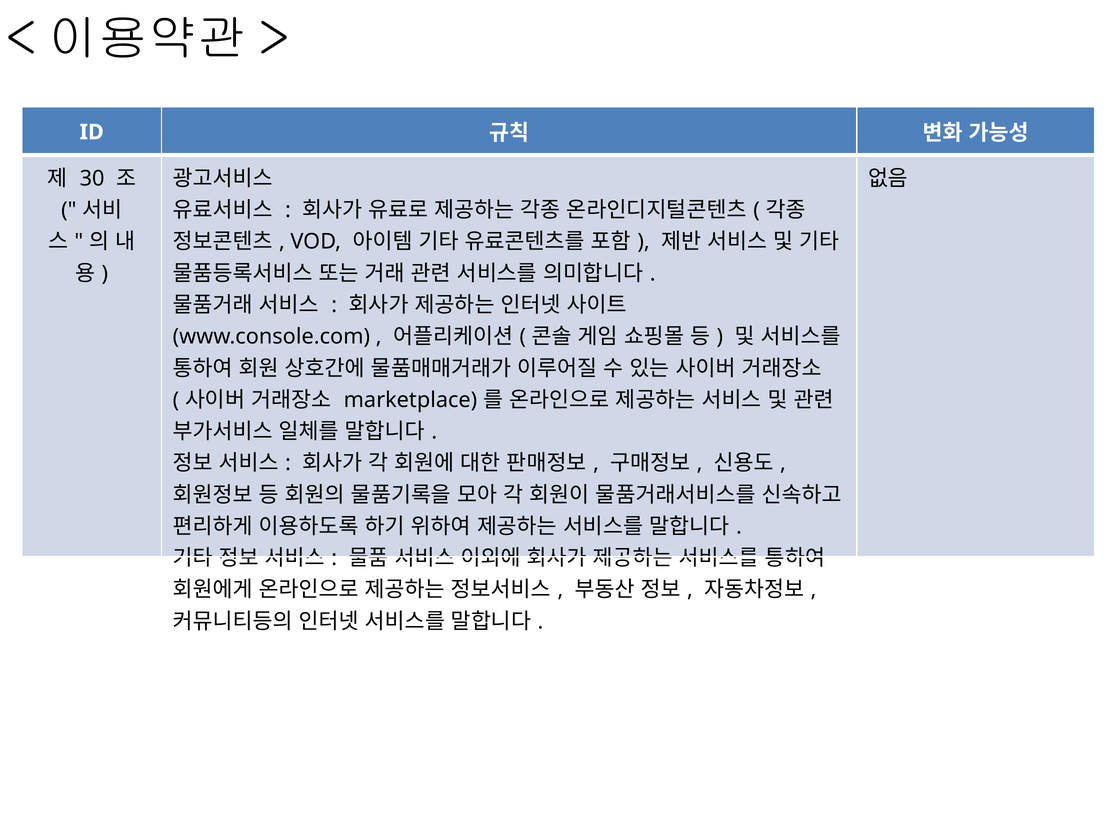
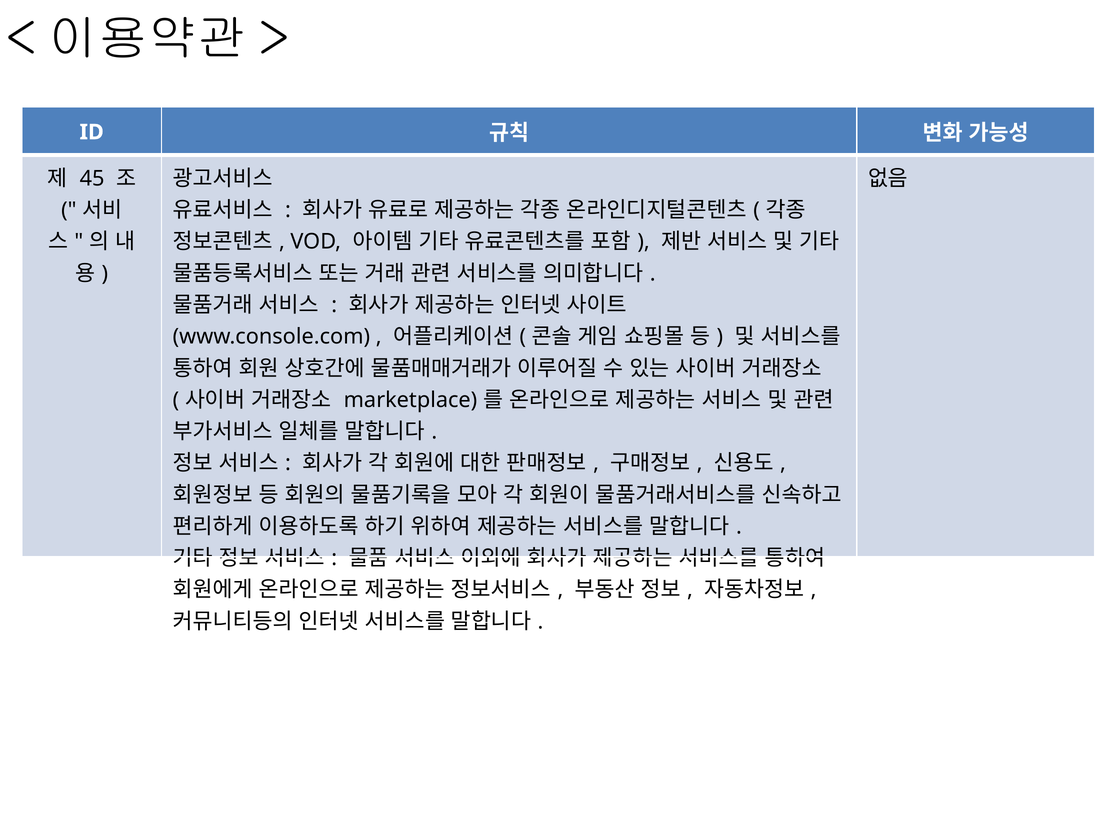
30: 30 -> 45 (92, 179)
